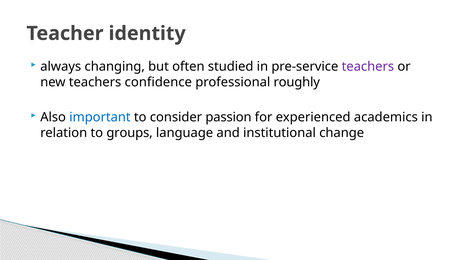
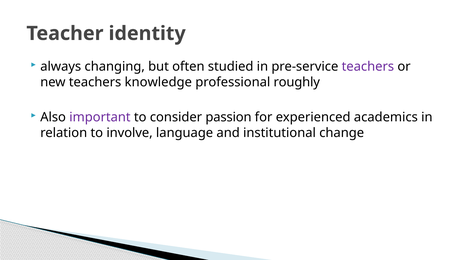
confidence: confidence -> knowledge (158, 82)
important colour: blue -> purple (100, 117)
groups: groups -> involve (130, 133)
